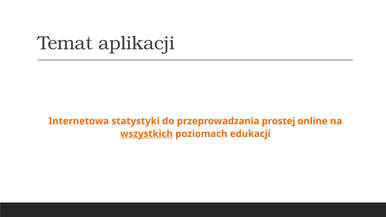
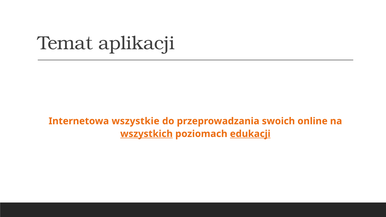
statystyki: statystyki -> wszystkie (136, 121)
prostej: prostej -> swoich (278, 121)
edukacji underline: none -> present (250, 134)
